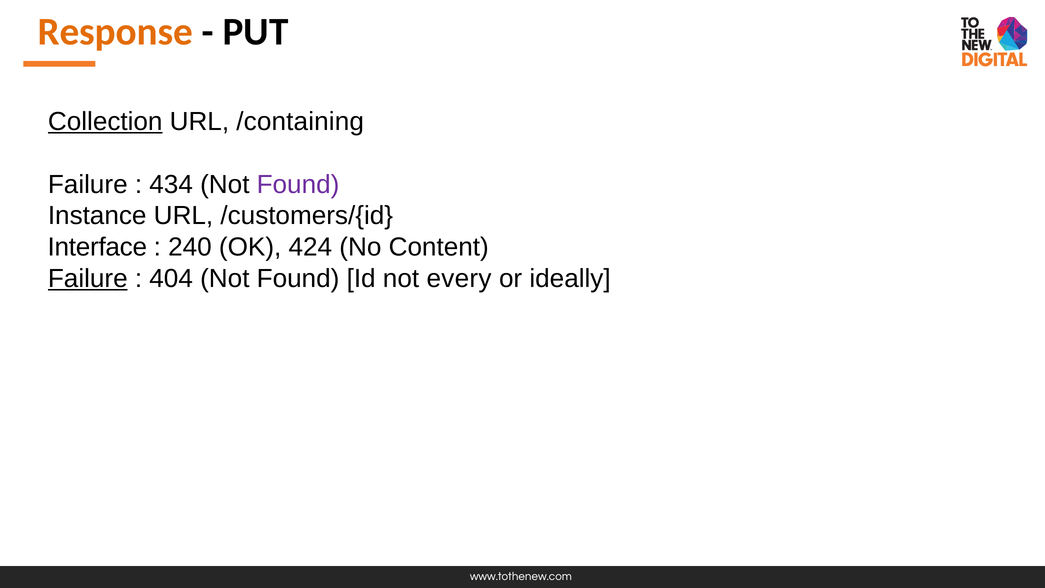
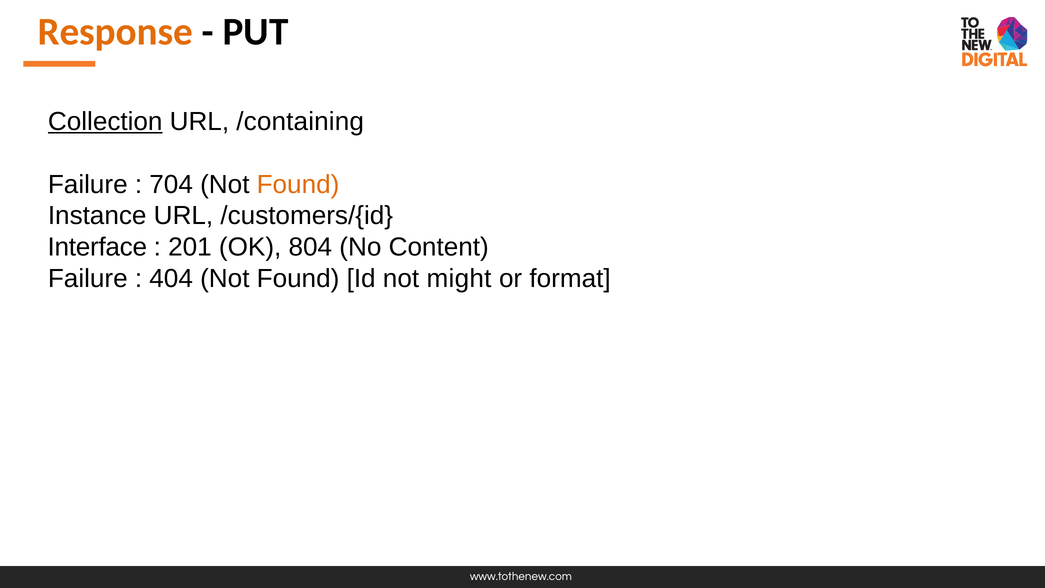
434: 434 -> 704 (171, 184)
Found colour: purple -> orange (298, 184)
240: 240 -> 201 (190, 247)
424: 424 -> 804 (310, 247)
Failure underline: present -> none (88, 278)
every: every -> might (459, 278)
ideally: ideally -> format (570, 278)
